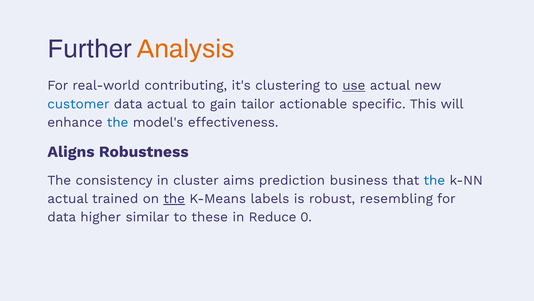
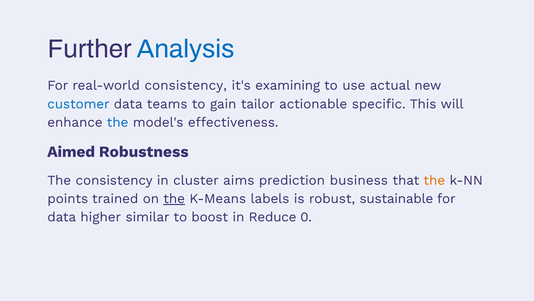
Analysis colour: orange -> blue (186, 49)
real-world contributing: contributing -> consistency (186, 85)
clustering: clustering -> examining (288, 85)
use underline: present -> none (354, 85)
data actual: actual -> teams (167, 104)
Aligns: Aligns -> Aimed (71, 151)
the colour: blue -> orange (434, 180)
actual: actual -> points (68, 198)
resembling: resembling -> sustainable (396, 198)
these: these -> boost (210, 217)
